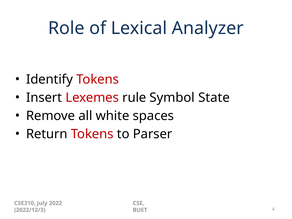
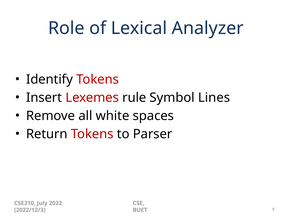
State: State -> Lines (214, 98)
